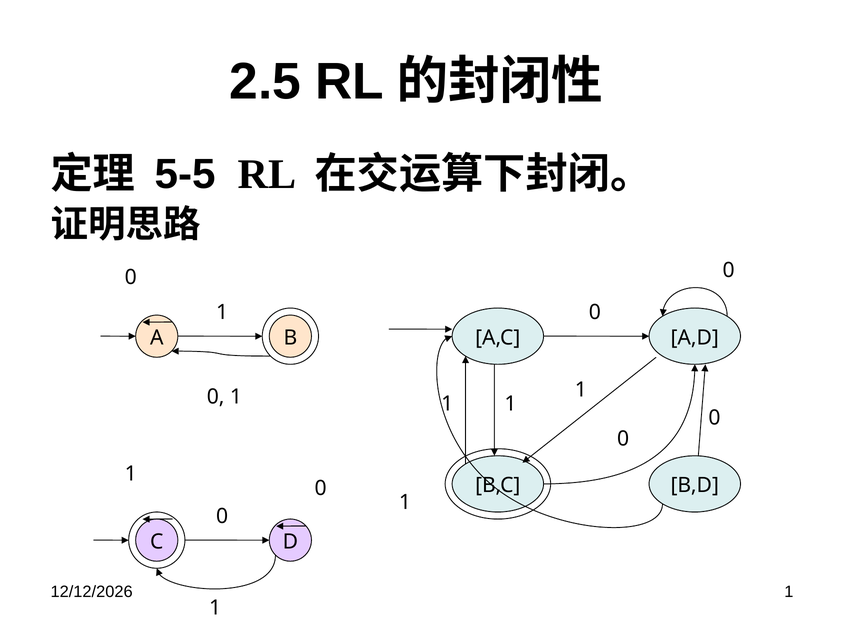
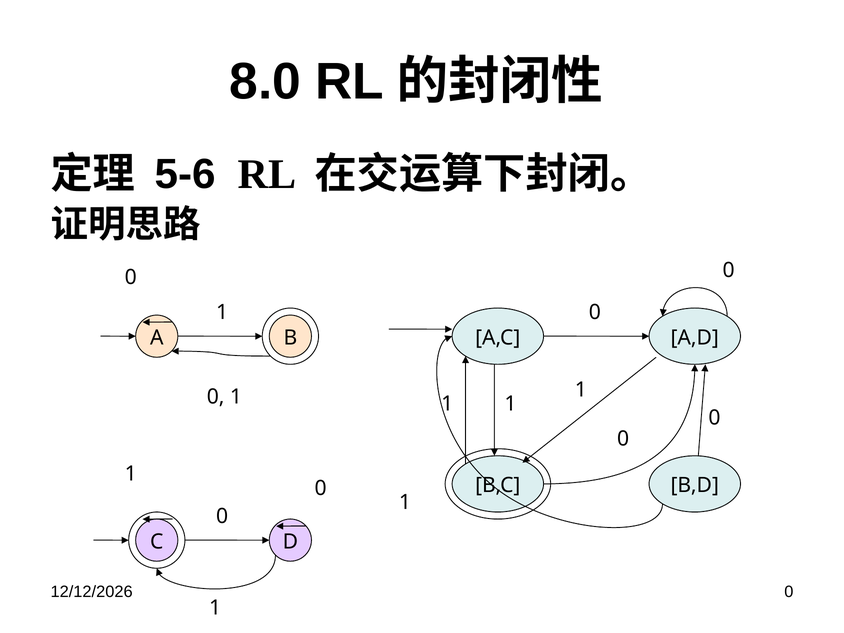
2.5: 2.5 -> 8.0 (265, 82)
5-5: 5-5 -> 5-6 (185, 174)
1: 1 -> 0 (789, 592)
